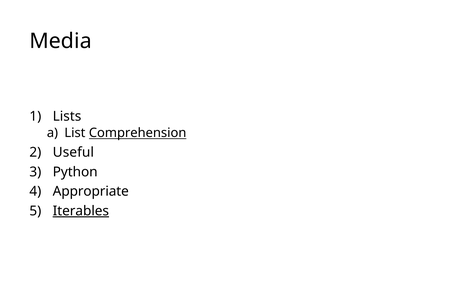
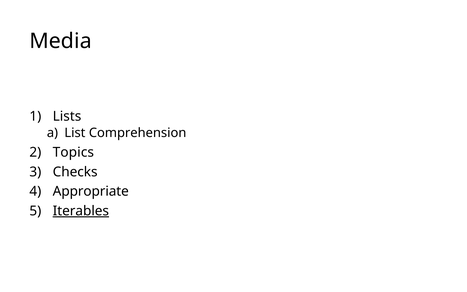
Comprehension underline: present -> none (138, 133)
Useful: Useful -> Topics (73, 152)
Python: Python -> Checks (75, 172)
